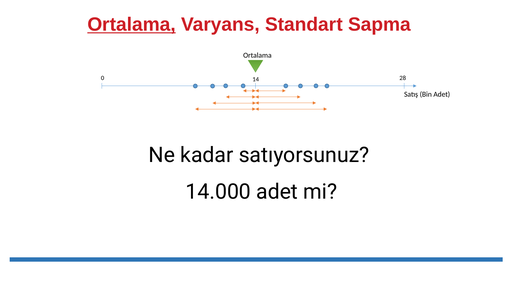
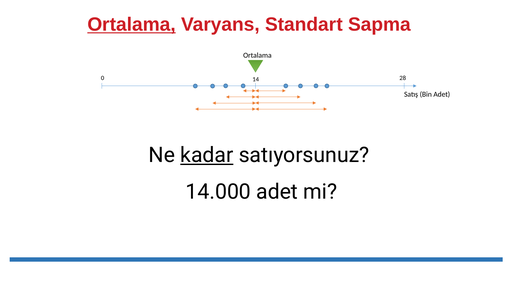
kadar underline: none -> present (207, 155)
